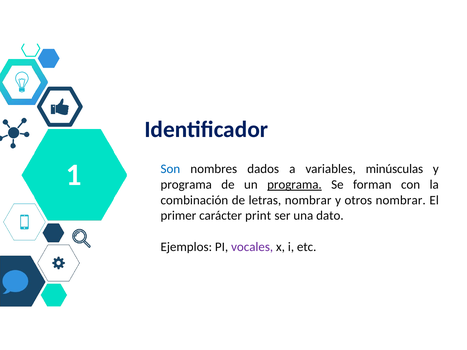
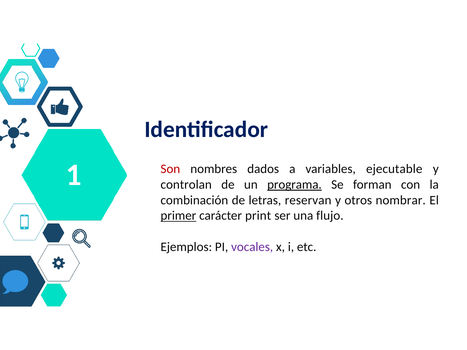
Son colour: blue -> red (170, 169)
minúsculas: minúsculas -> ejecutable (394, 169)
programa: programa -> controlan (186, 185)
letras nombrar: nombrar -> reservan (308, 200)
primer underline: none -> present (178, 216)
dato: dato -> flujo (330, 216)
